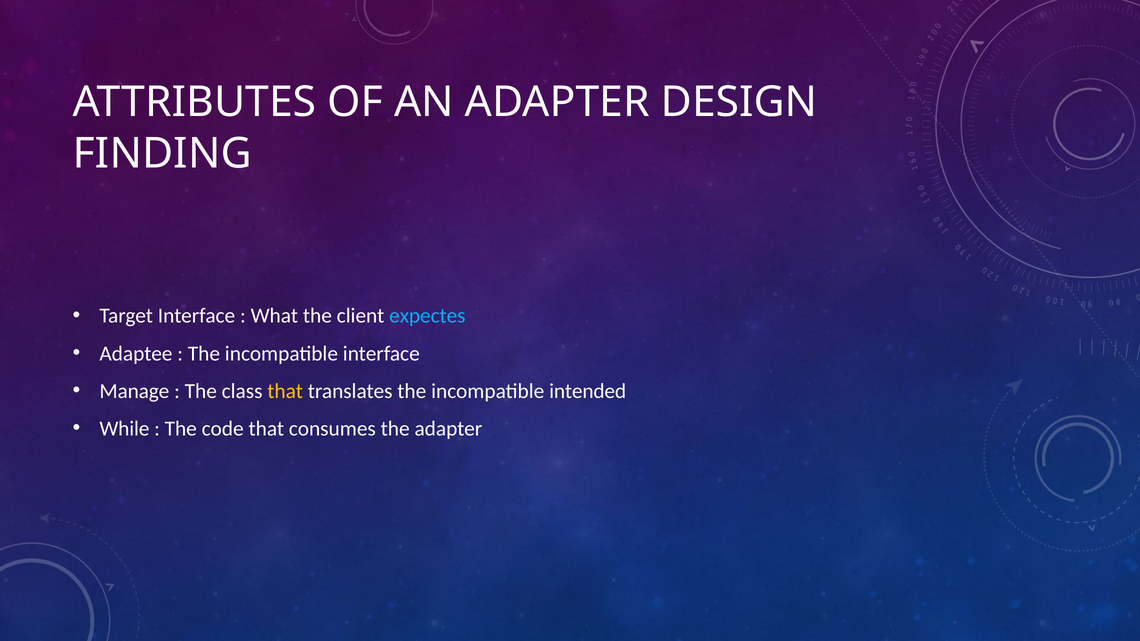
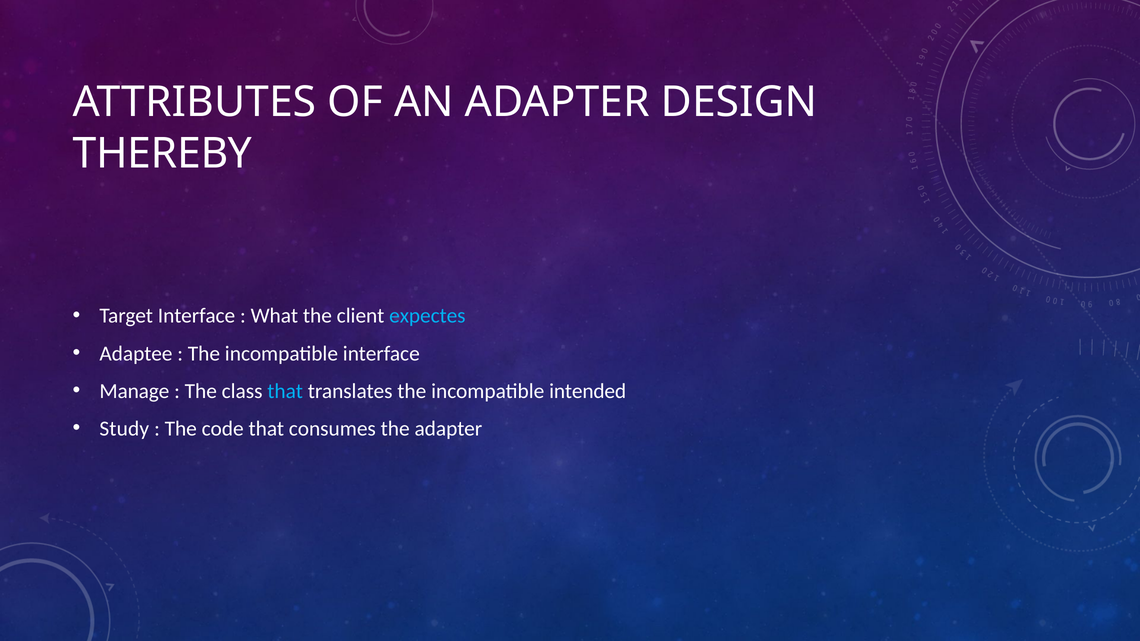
FINDING: FINDING -> THEREBY (162, 154)
that colour: yellow -> light blue (285, 391)
While: While -> Study (124, 429)
